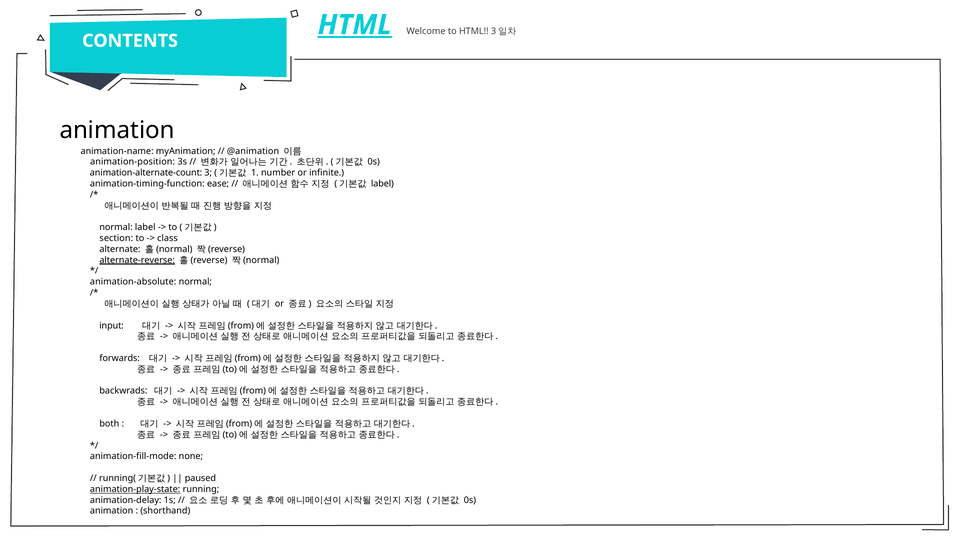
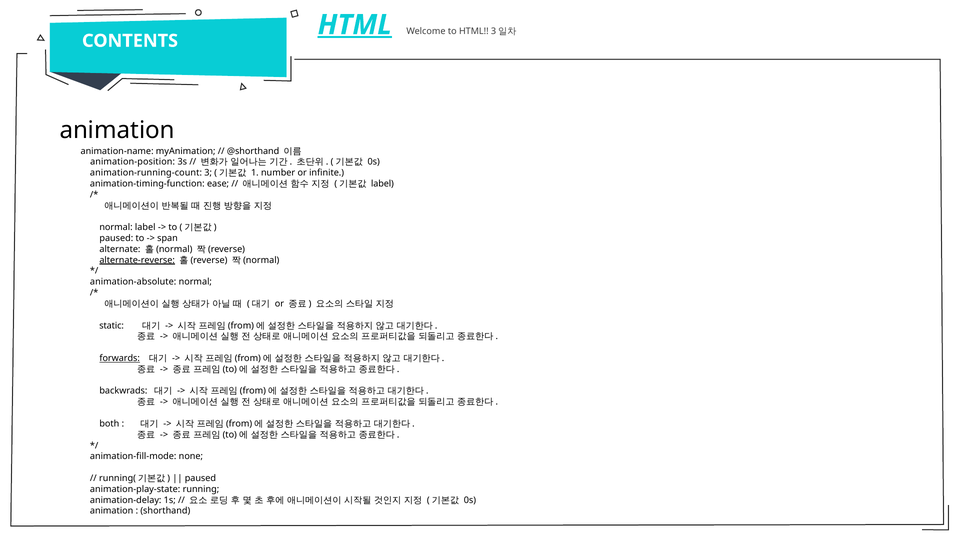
@animation: @animation -> @shorthand (253, 151)
animation-alternate-count: animation-alternate-count -> animation-running-count (146, 173)
section: section -> paused (116, 238)
class: class -> span (167, 238)
input: input -> static (112, 326)
forwards underline: none -> present (120, 358)
animation-play-state underline: present -> none (135, 489)
